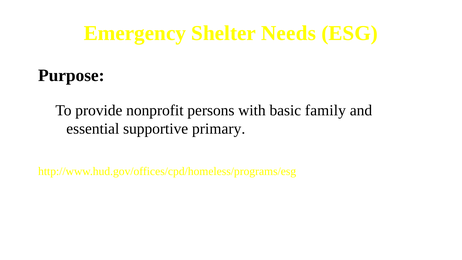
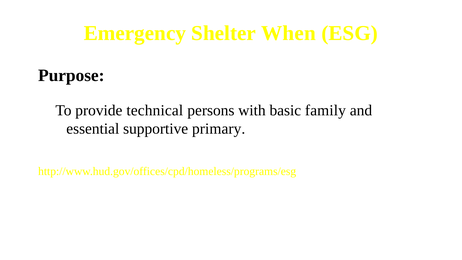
Needs: Needs -> When (288, 33)
nonprofit: nonprofit -> technical (155, 110)
